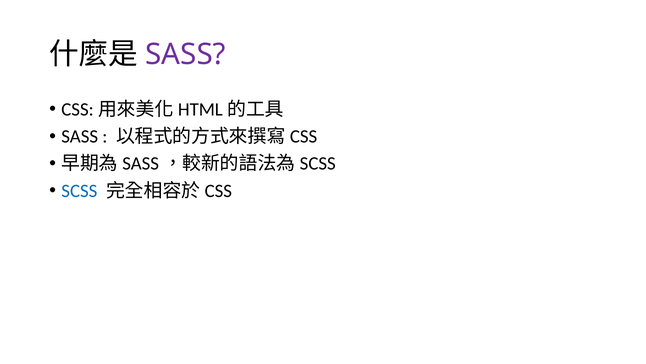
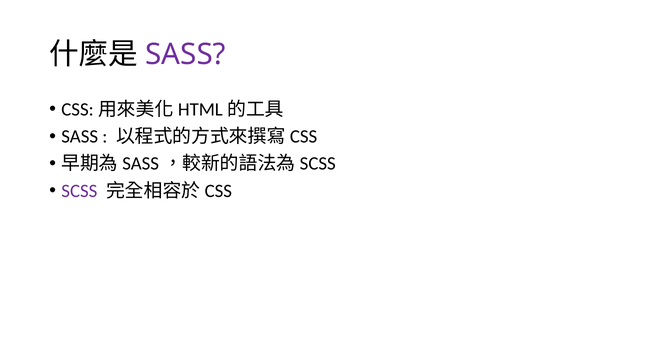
SCSS colour: blue -> purple (79, 190)
